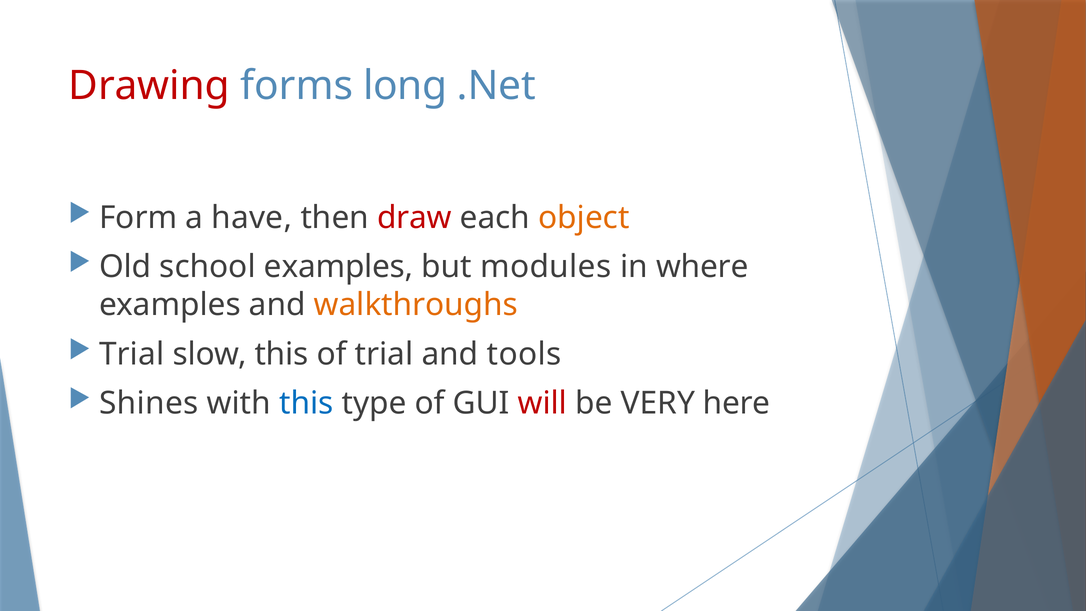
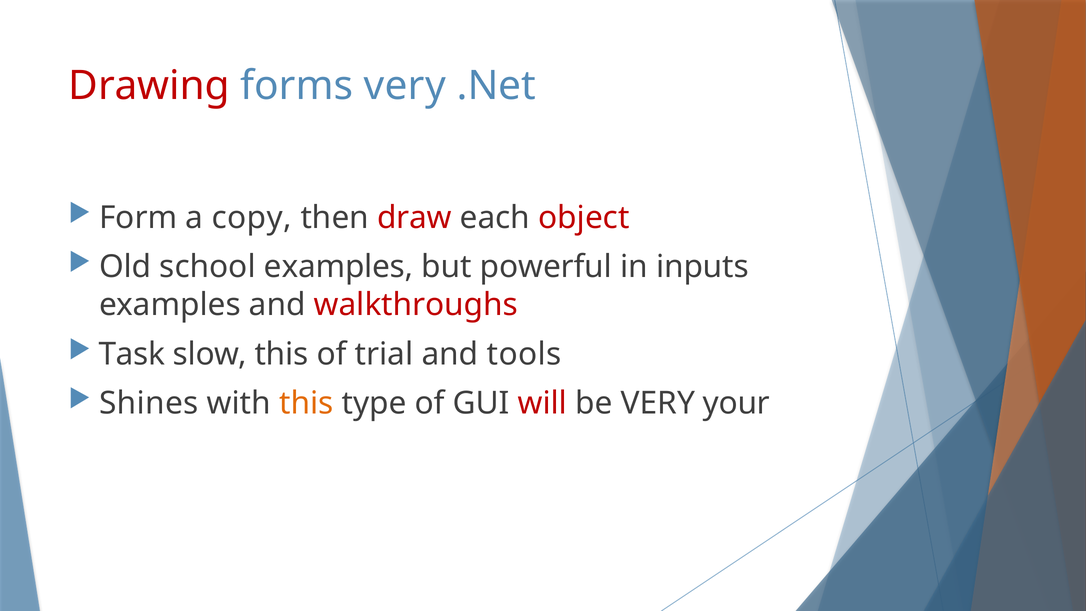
forms long: long -> very (405, 86)
have: have -> copy (252, 218)
object colour: orange -> red (584, 218)
modules: modules -> powerful (546, 267)
where: where -> inputs (702, 267)
walkthroughs colour: orange -> red (416, 305)
Trial: Trial -> Task (132, 354)
this colour: blue -> orange (306, 403)
here: here -> your (736, 403)
